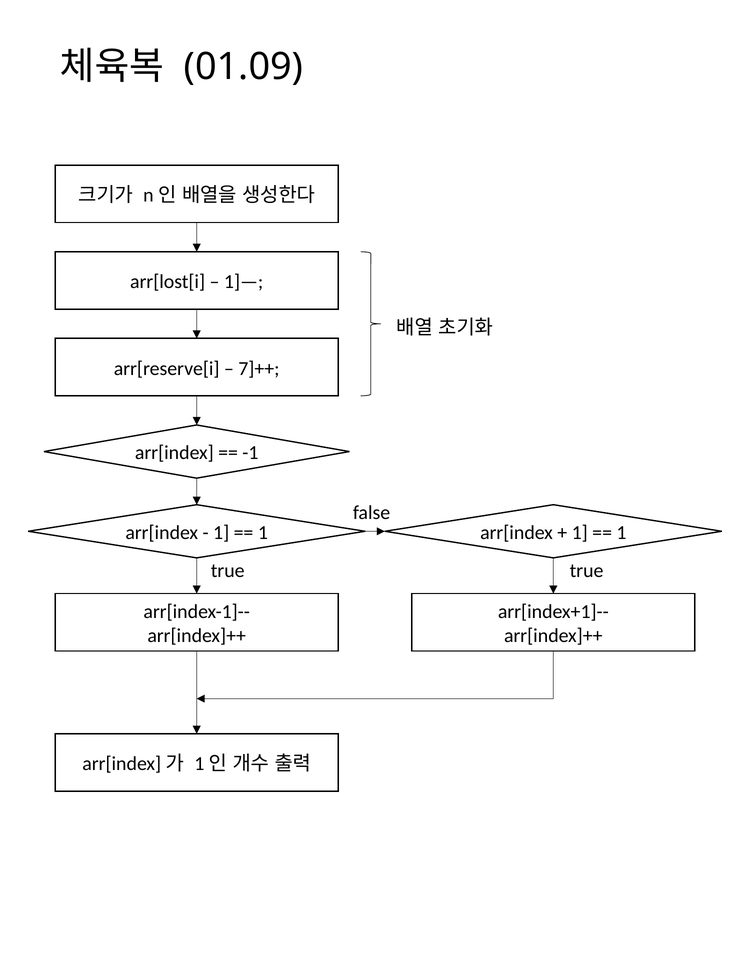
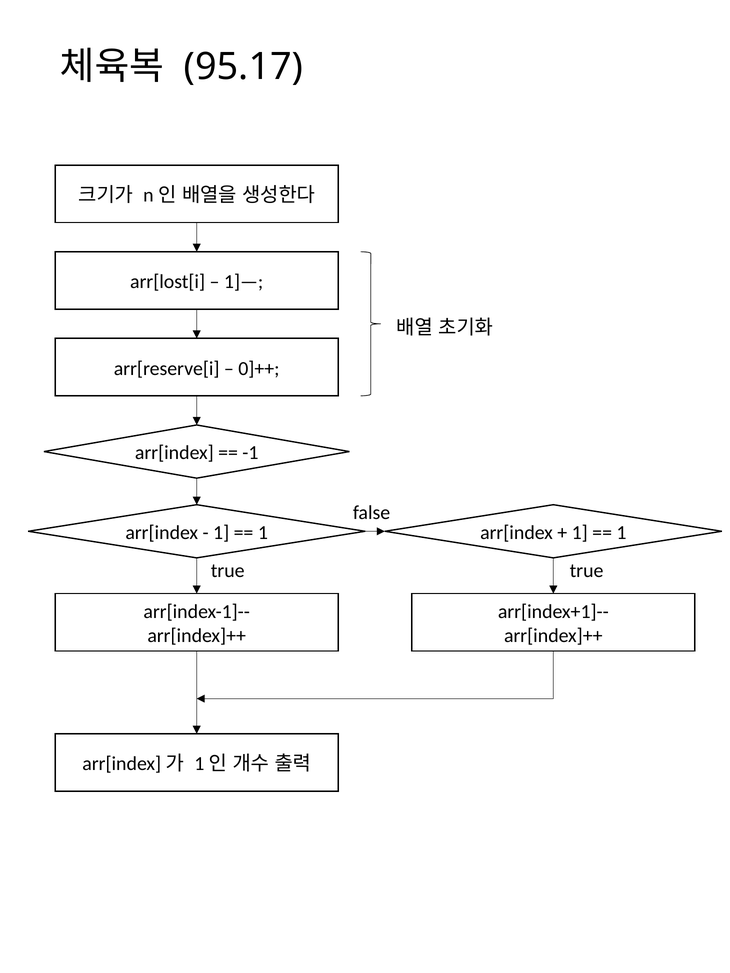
01.09: 01.09 -> 95.17 (243, 67)
7]++: 7]++ -> 0]++ (259, 369)
